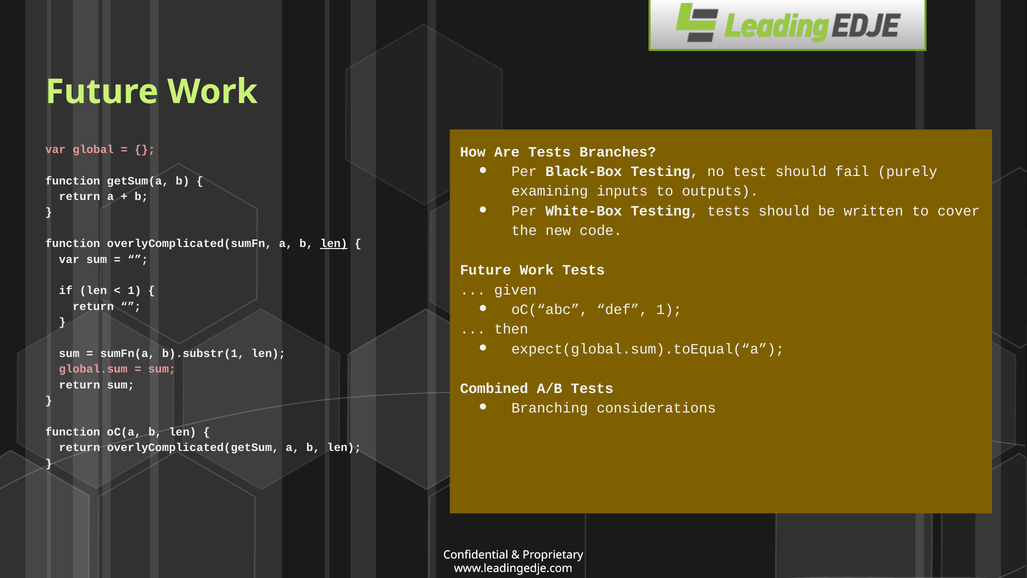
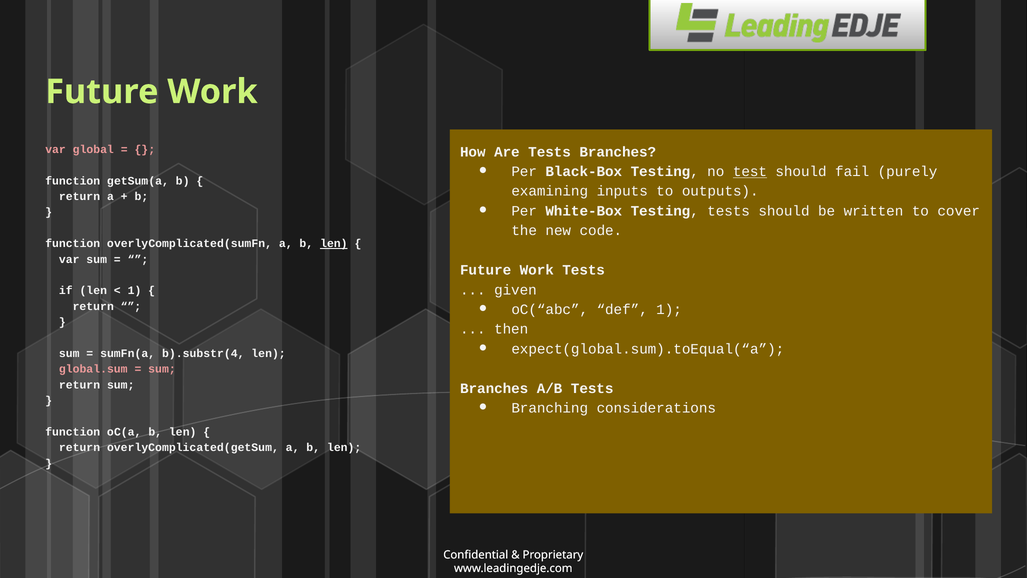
test underline: none -> present (750, 171)
b).substr(1: b).substr(1 -> b).substr(4 (203, 353)
Combined: Combined -> Branches (494, 388)
